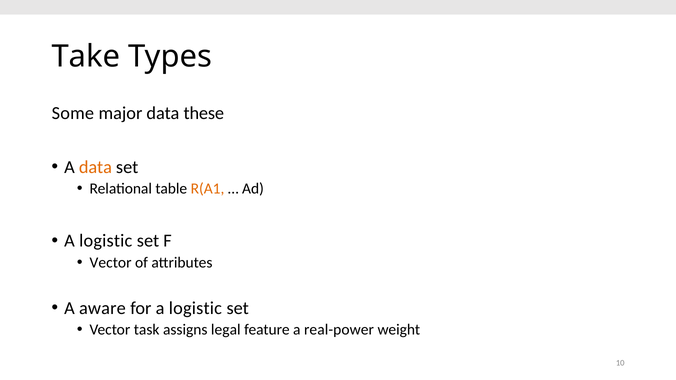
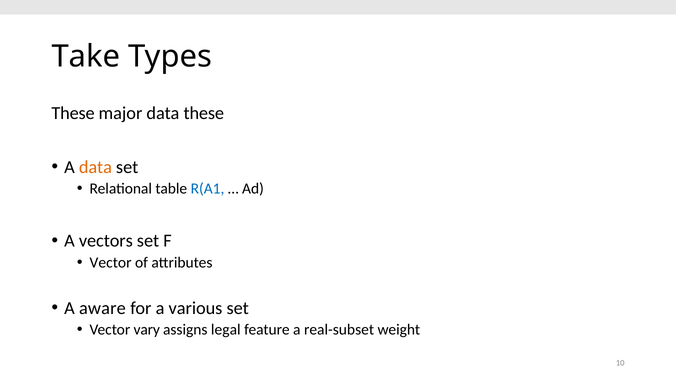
Some: Some -> These (73, 114)
R(A1 colour: orange -> blue (208, 189)
logistic: logistic -> vectors (106, 241)
for a logistic: logistic -> various (195, 308)
task: task -> vary (147, 330)
real-power: real-power -> real-subset (339, 330)
